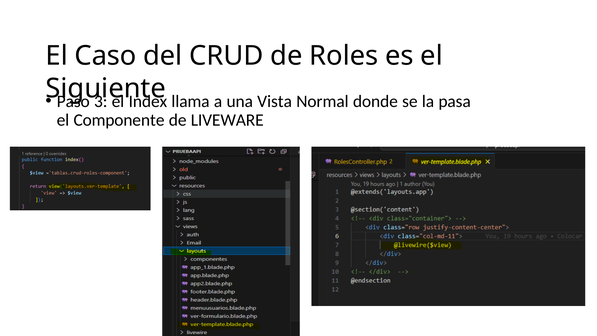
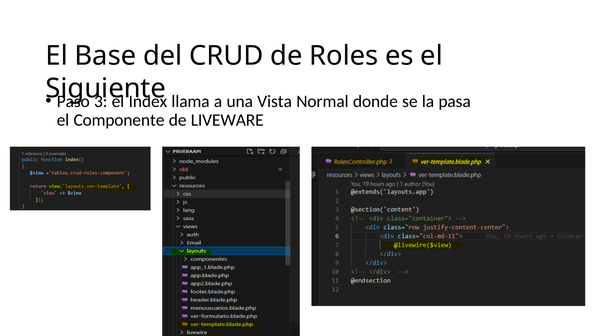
Caso: Caso -> Base (105, 56)
